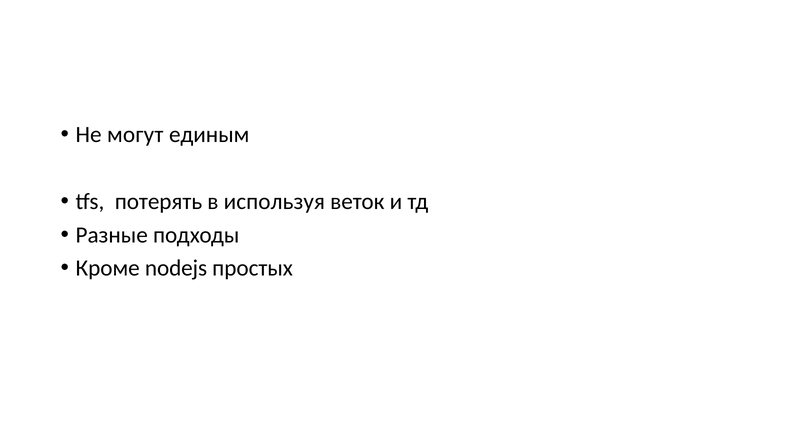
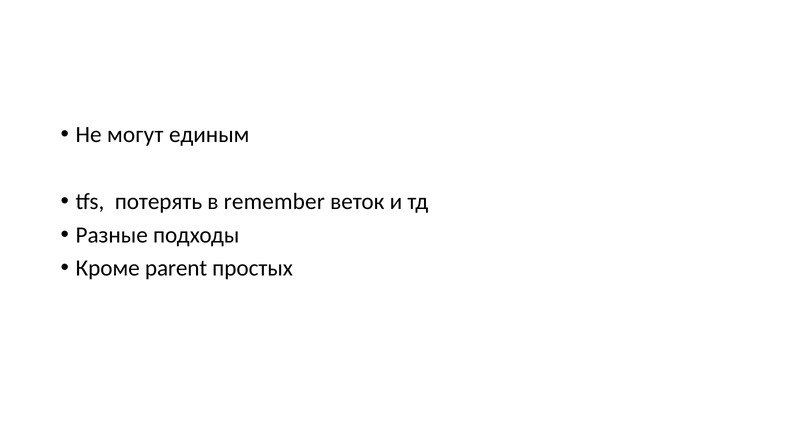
используя: используя -> remember (274, 201)
nodejs: nodejs -> parent (176, 268)
